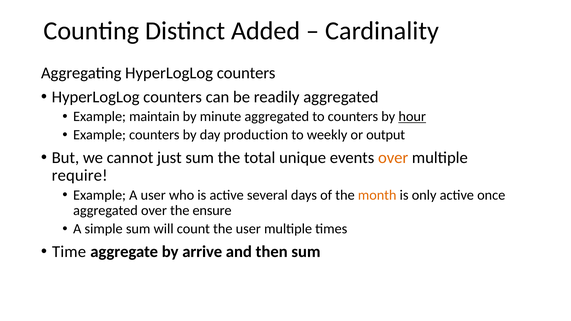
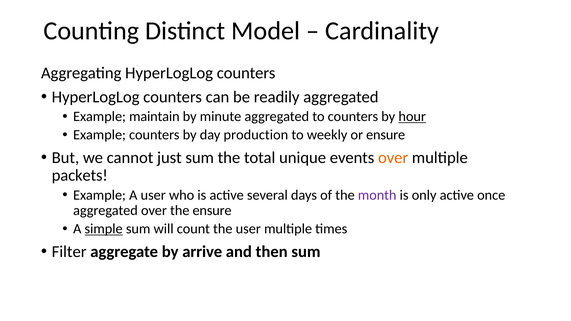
Added: Added -> Model (266, 31)
or output: output -> ensure (386, 135)
require: require -> packets (80, 176)
month colour: orange -> purple (377, 195)
simple underline: none -> present (104, 229)
Time: Time -> Filter (69, 252)
